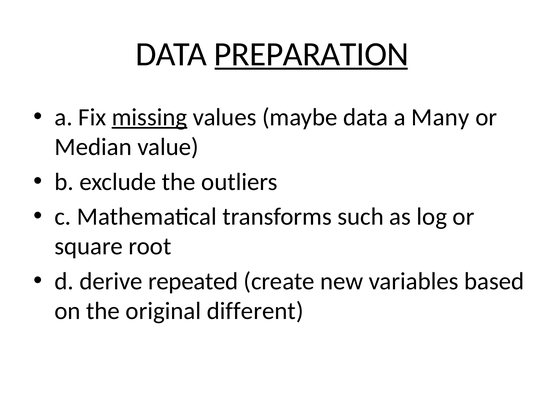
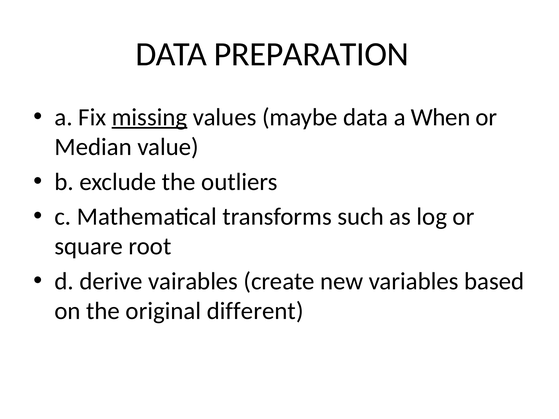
PREPARATION underline: present -> none (311, 54)
Many: Many -> When (441, 117)
repeated: repeated -> vairables (193, 281)
